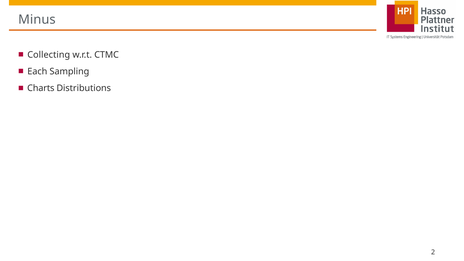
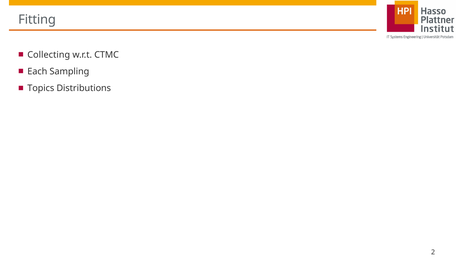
Minus: Minus -> Fitting (37, 20)
Charts: Charts -> Topics (41, 88)
